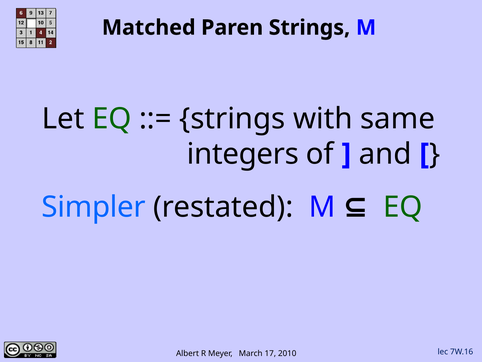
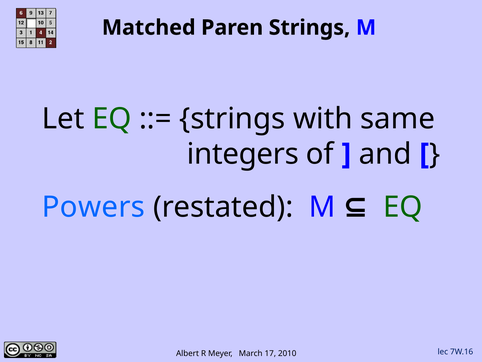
Simpler: Simpler -> Powers (93, 207)
